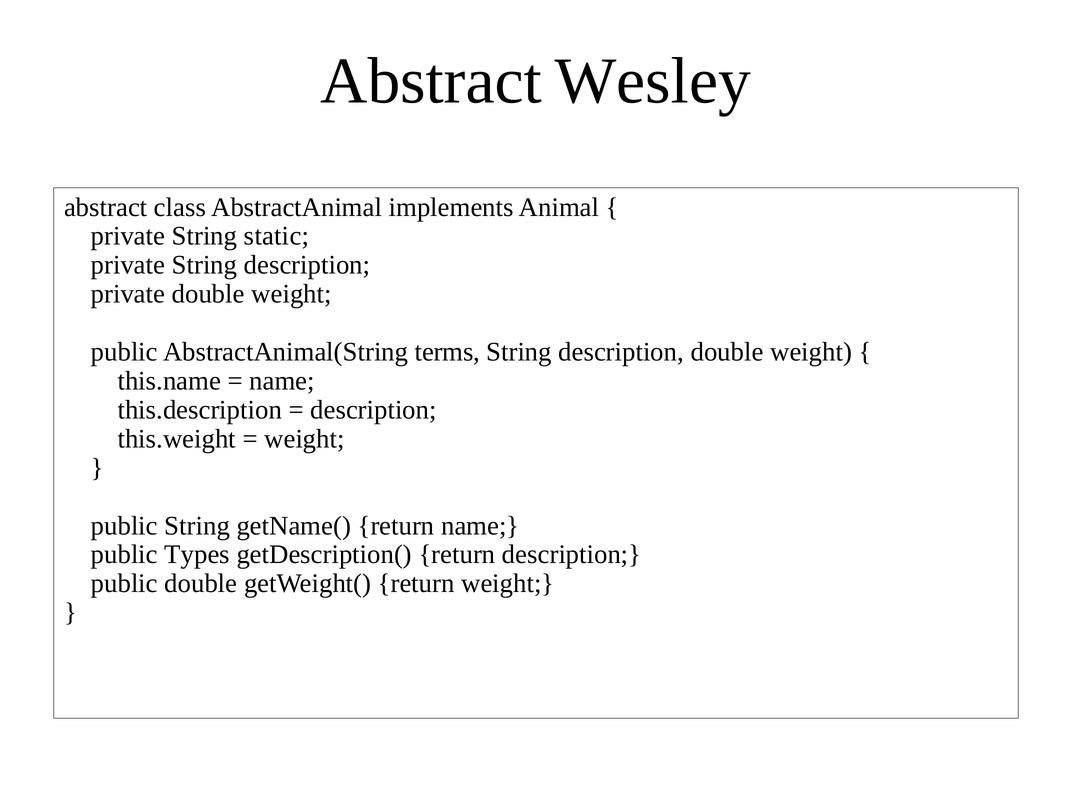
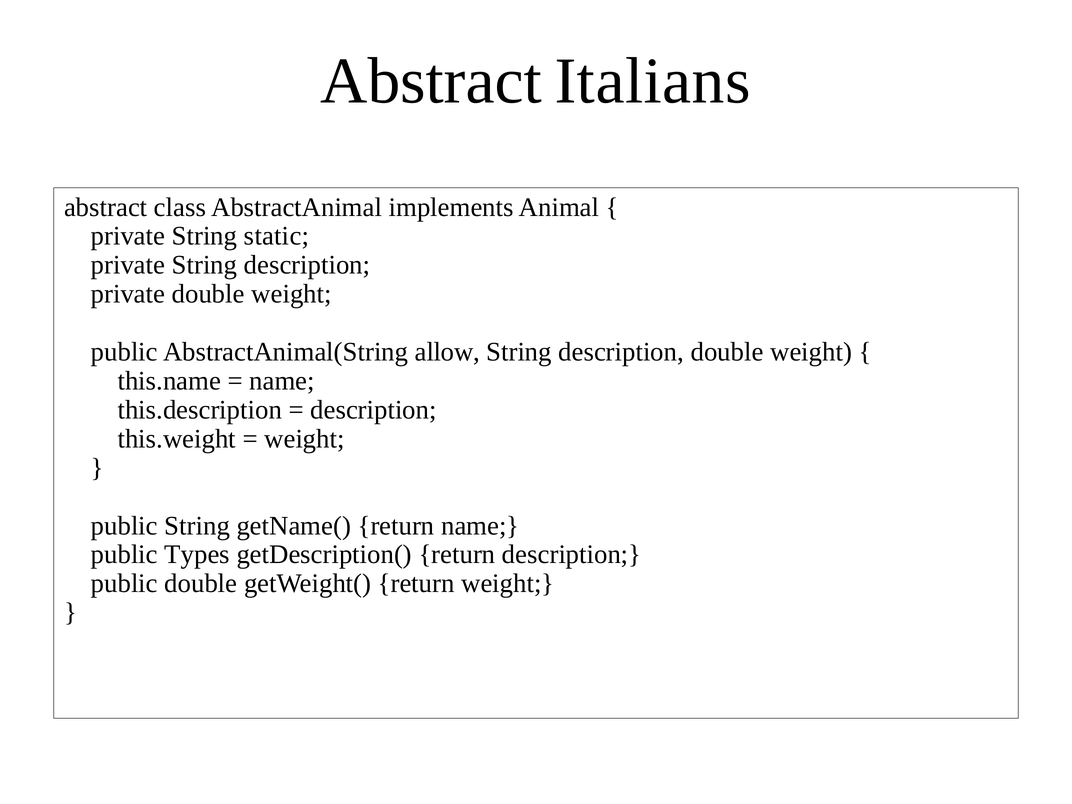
Wesley: Wesley -> Italians (653, 81)
terms: terms -> allow (447, 352)
